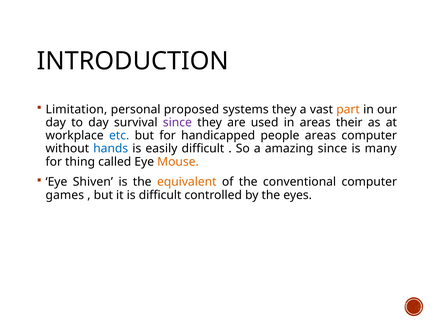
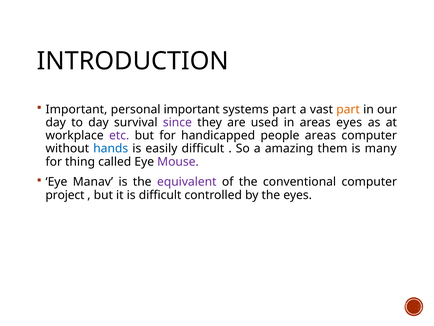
Limitation: Limitation -> Important (76, 109)
personal proposed: proposed -> important (192, 109)
systems they: they -> part (284, 109)
areas their: their -> eyes (349, 122)
etc colour: blue -> purple (119, 135)
amazing since: since -> them (333, 148)
Mouse colour: orange -> purple (178, 161)
Shiven: Shiven -> Manav (93, 182)
equivalent colour: orange -> purple (187, 182)
games: games -> project (65, 195)
